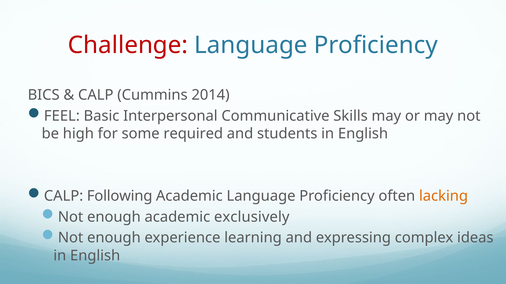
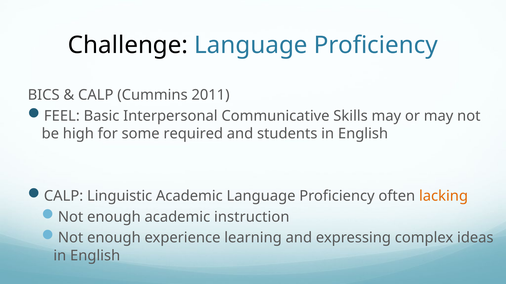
Challenge colour: red -> black (128, 45)
2014: 2014 -> 2011 (211, 95)
Following: Following -> Linguistic (120, 197)
exclusively: exclusively -> instruction (252, 217)
